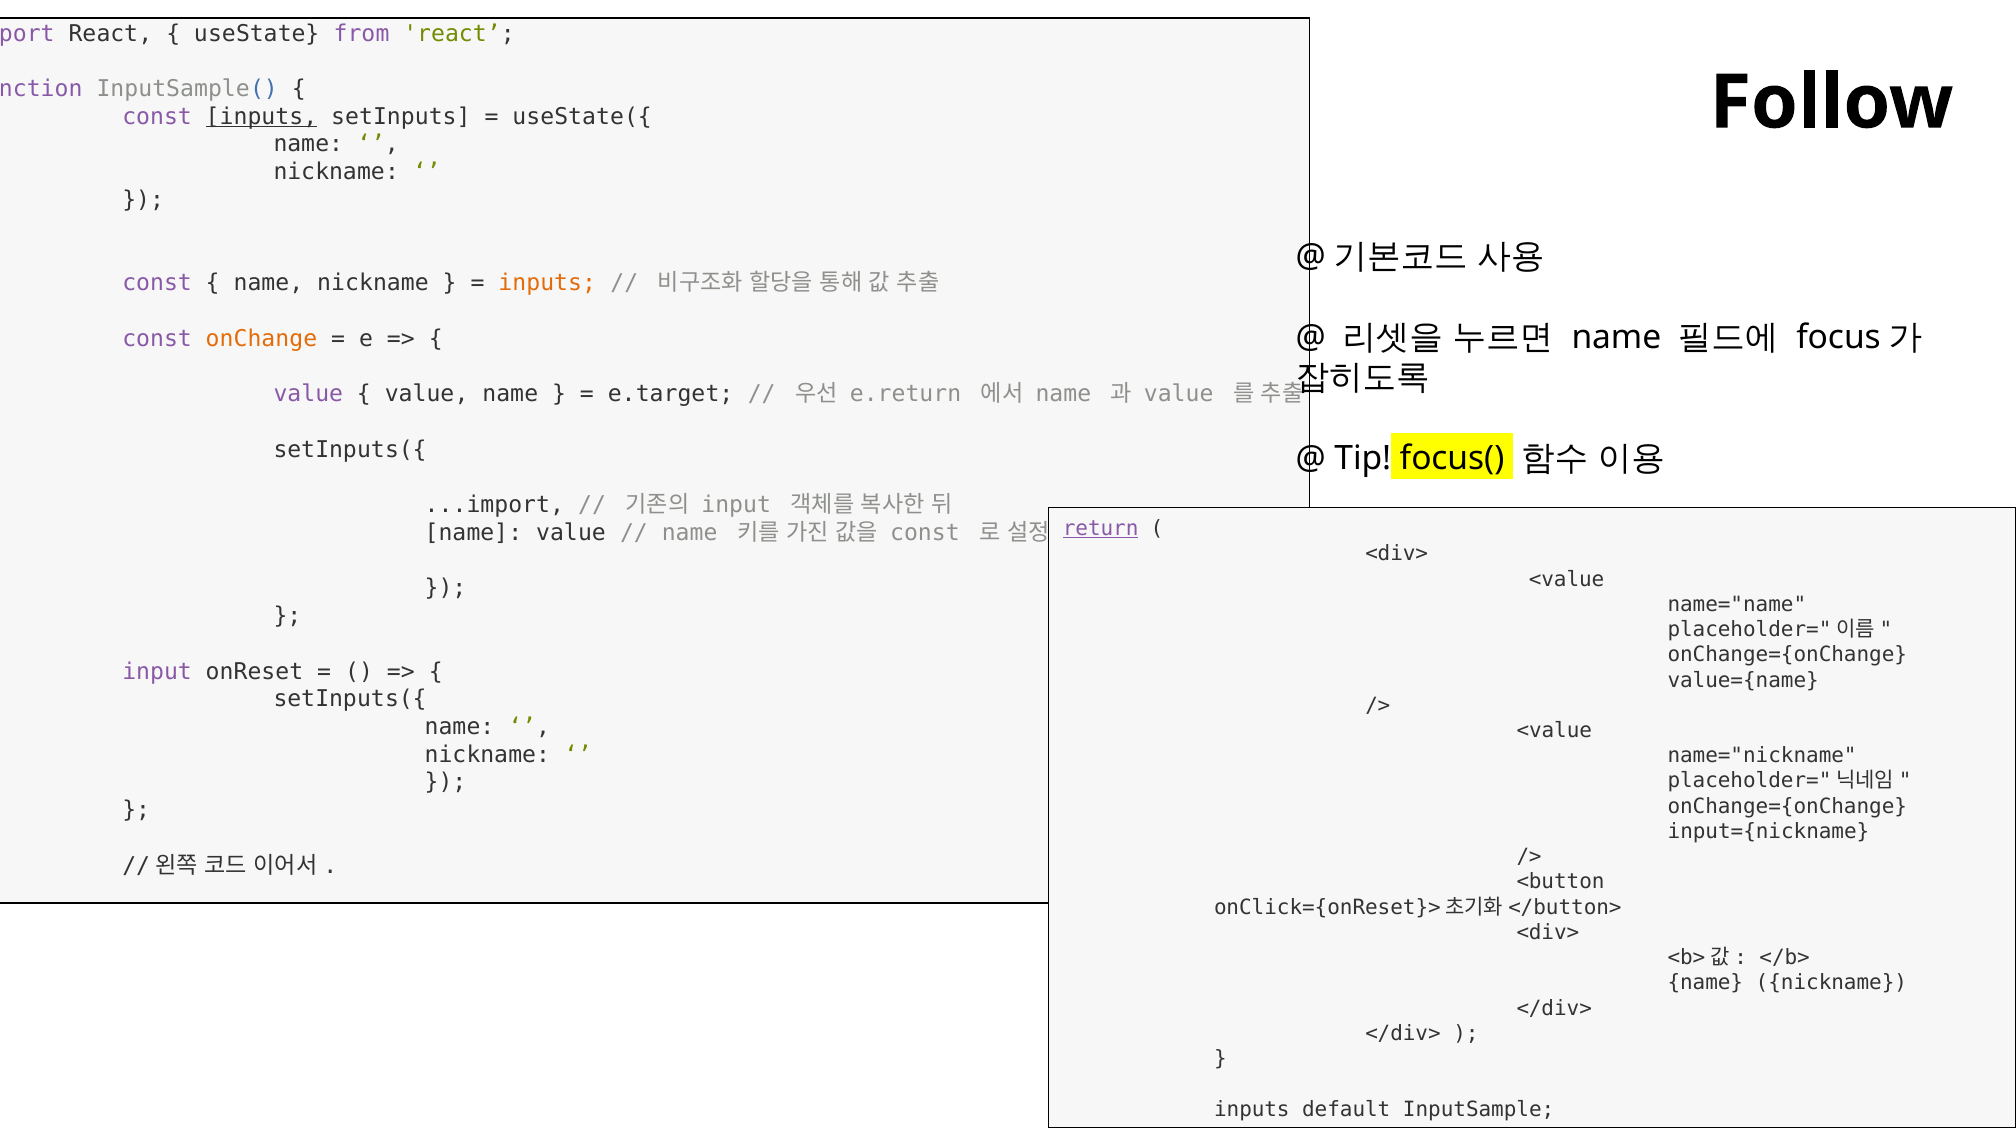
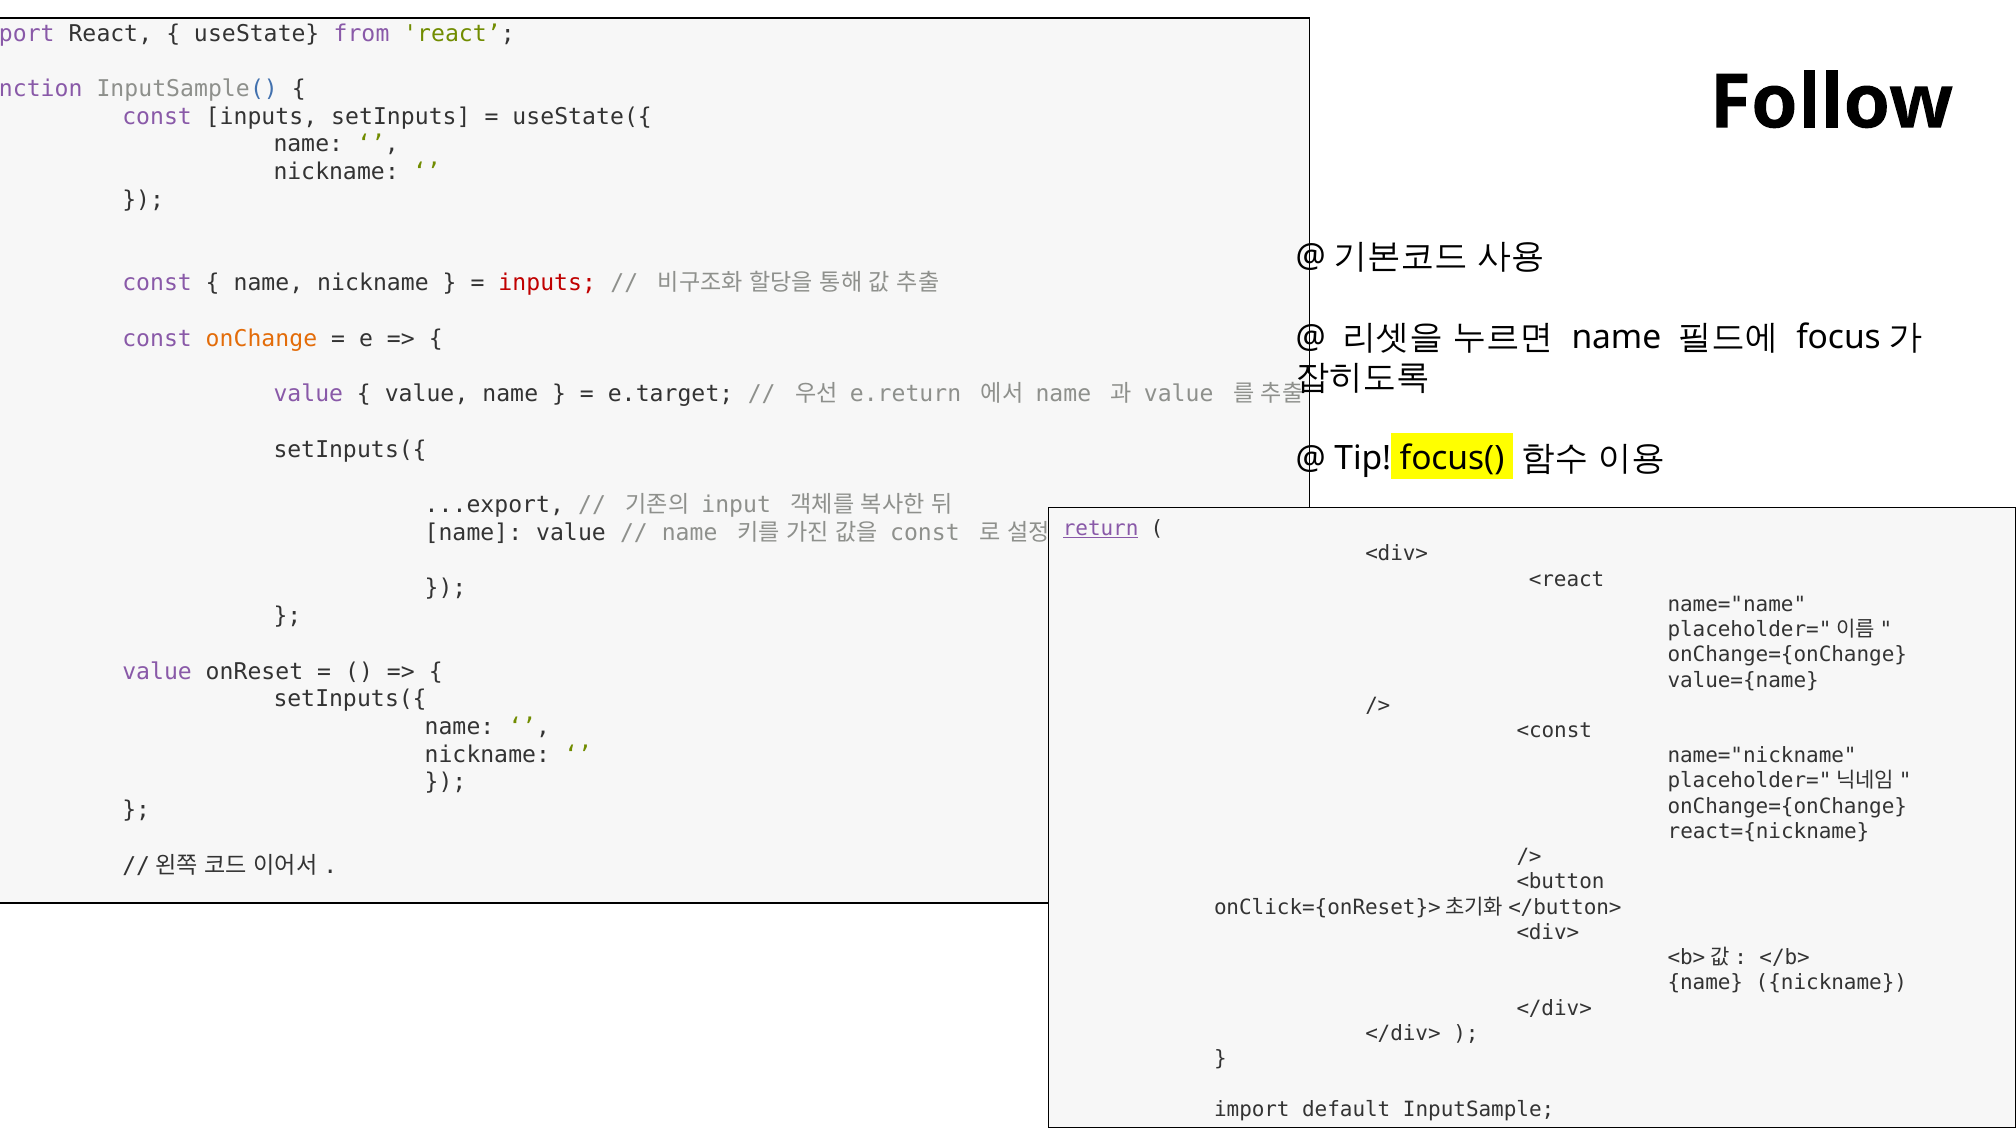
inputs underline: present -> none (261, 117)
inputs colour: orange -> red (547, 283)
...import: ...import -> ...export (494, 505)
<value: <value -> <react (1567, 579)
input: input -> value (157, 671)
<value: <value -> <const (1554, 731)
input={nickname: input={nickname -> react={nickname (1768, 832)
inputs: inputs -> import (1252, 1109)
